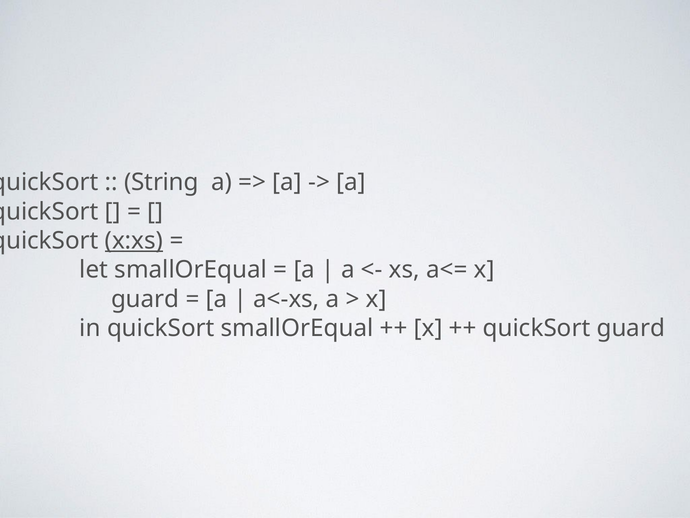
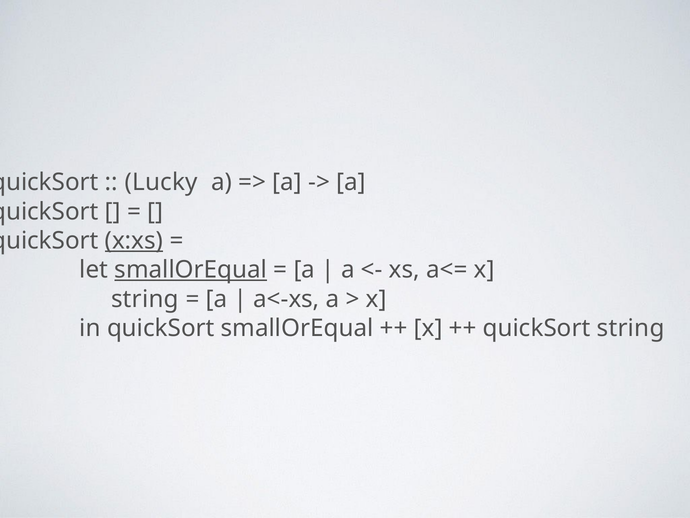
String: String -> Lucky (161, 182)
smallOrEqual underline: none -> present (191, 270)
guard: guard -> string (145, 299)
quickSort guard: guard -> string (631, 328)
